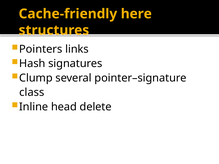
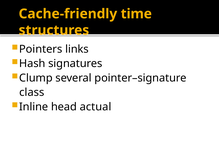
here: here -> time (136, 14)
delete: delete -> actual (96, 107)
